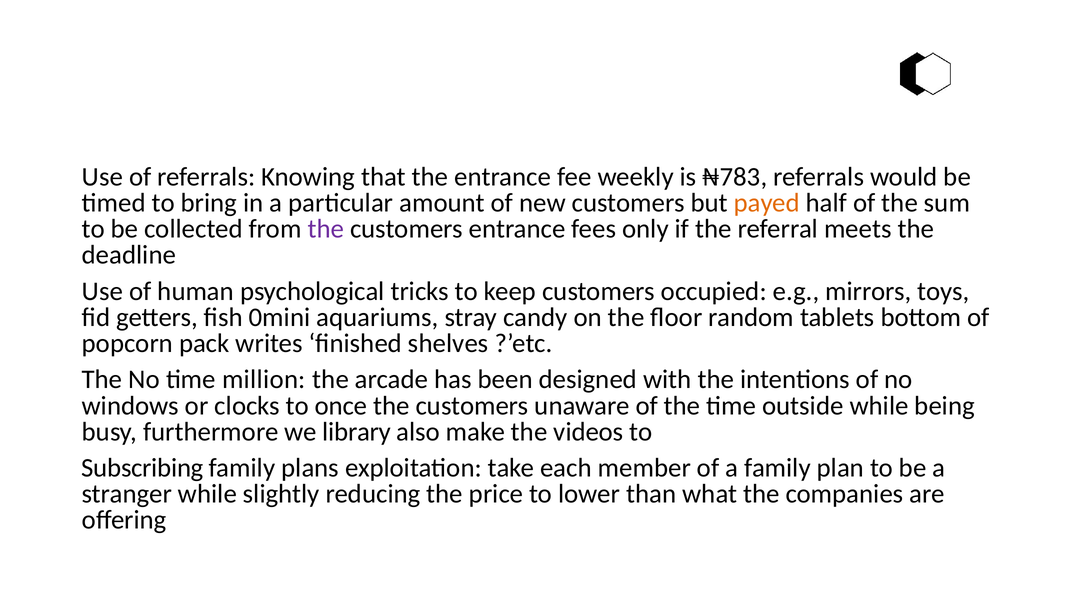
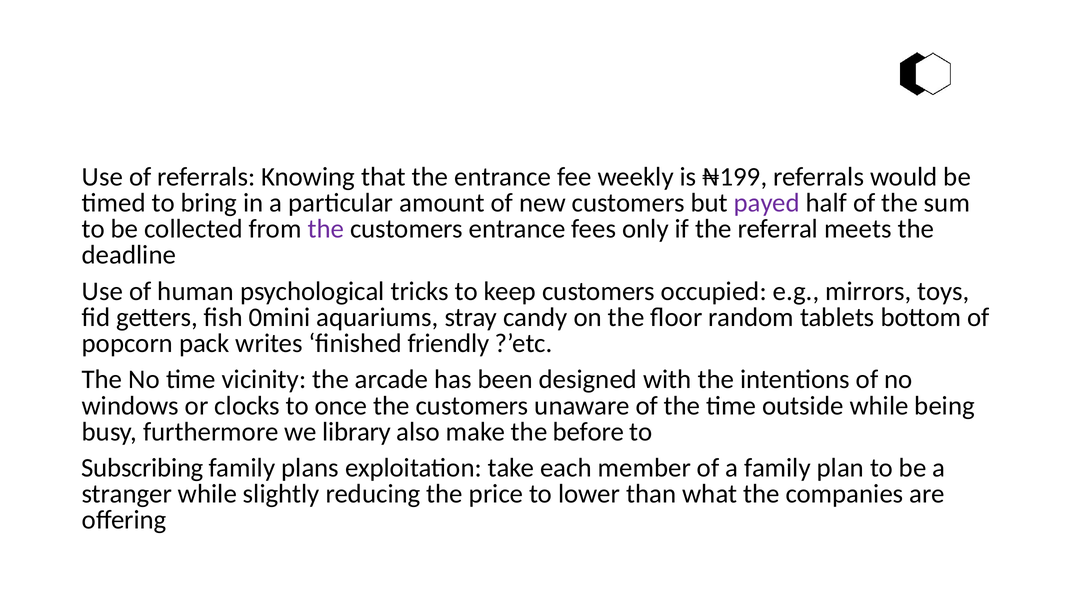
₦783: ₦783 -> ₦199 (735, 177)
payed colour: orange -> purple (767, 203)
shelves: shelves -> friendly (448, 343)
million: million -> vicinity (264, 380)
videos: videos -> before (589, 432)
